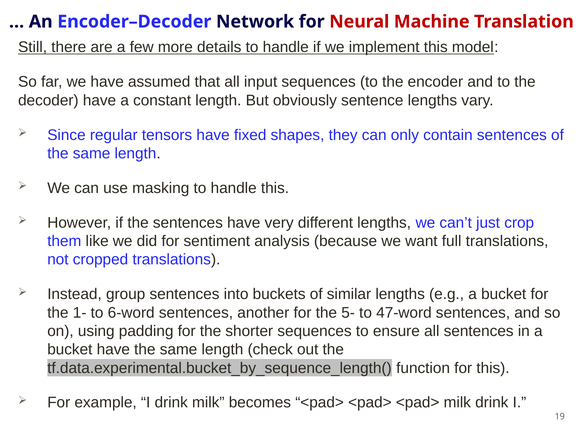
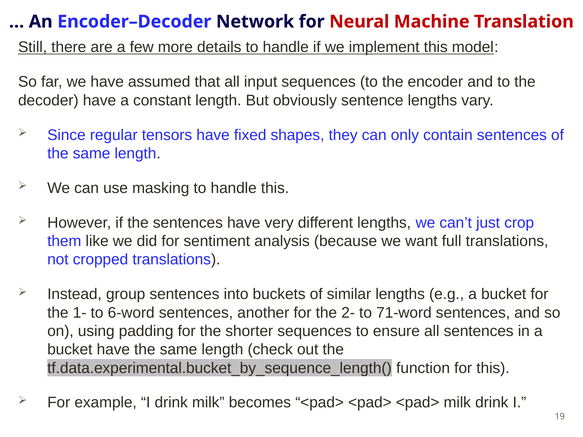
5-: 5- -> 2- (348, 313)
47-word: 47-word -> 71-word (404, 313)
